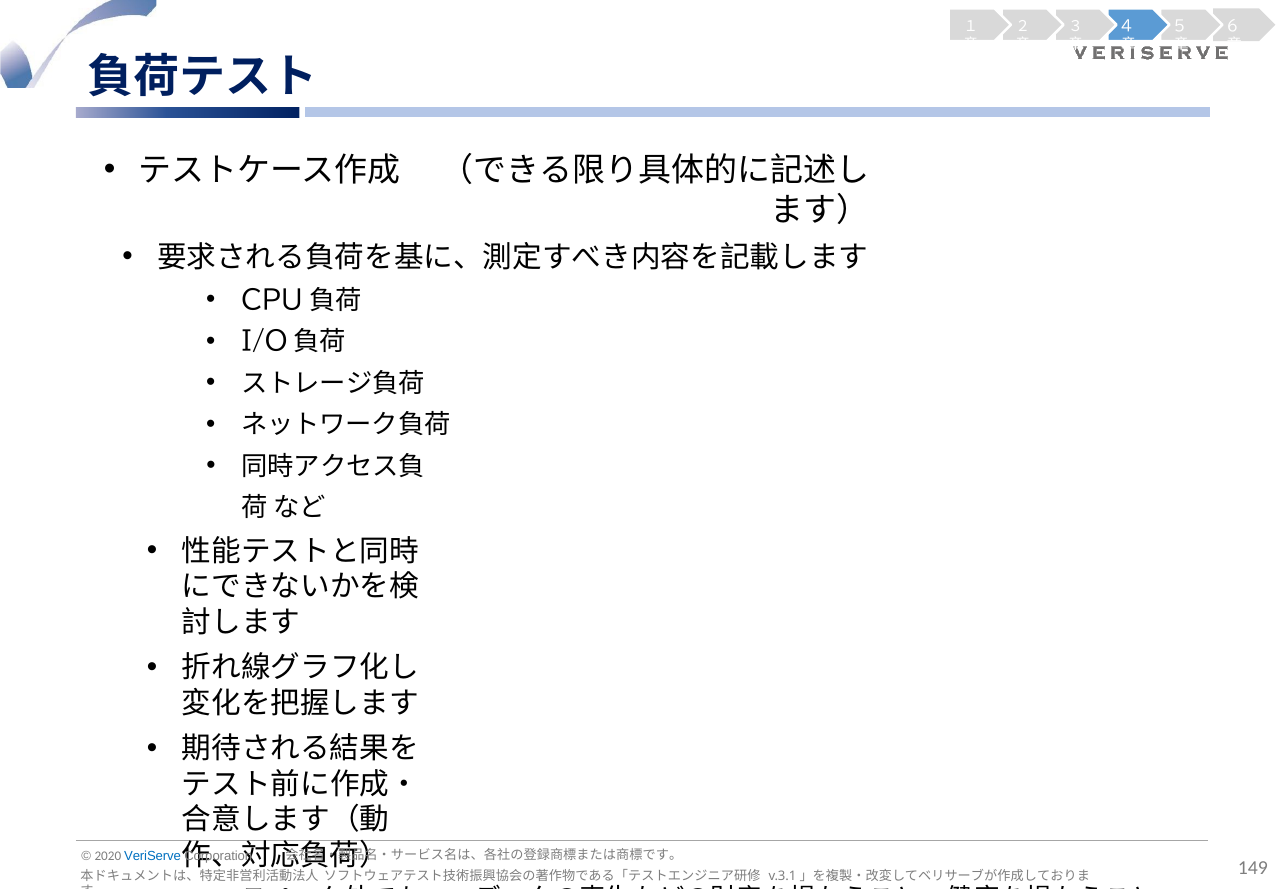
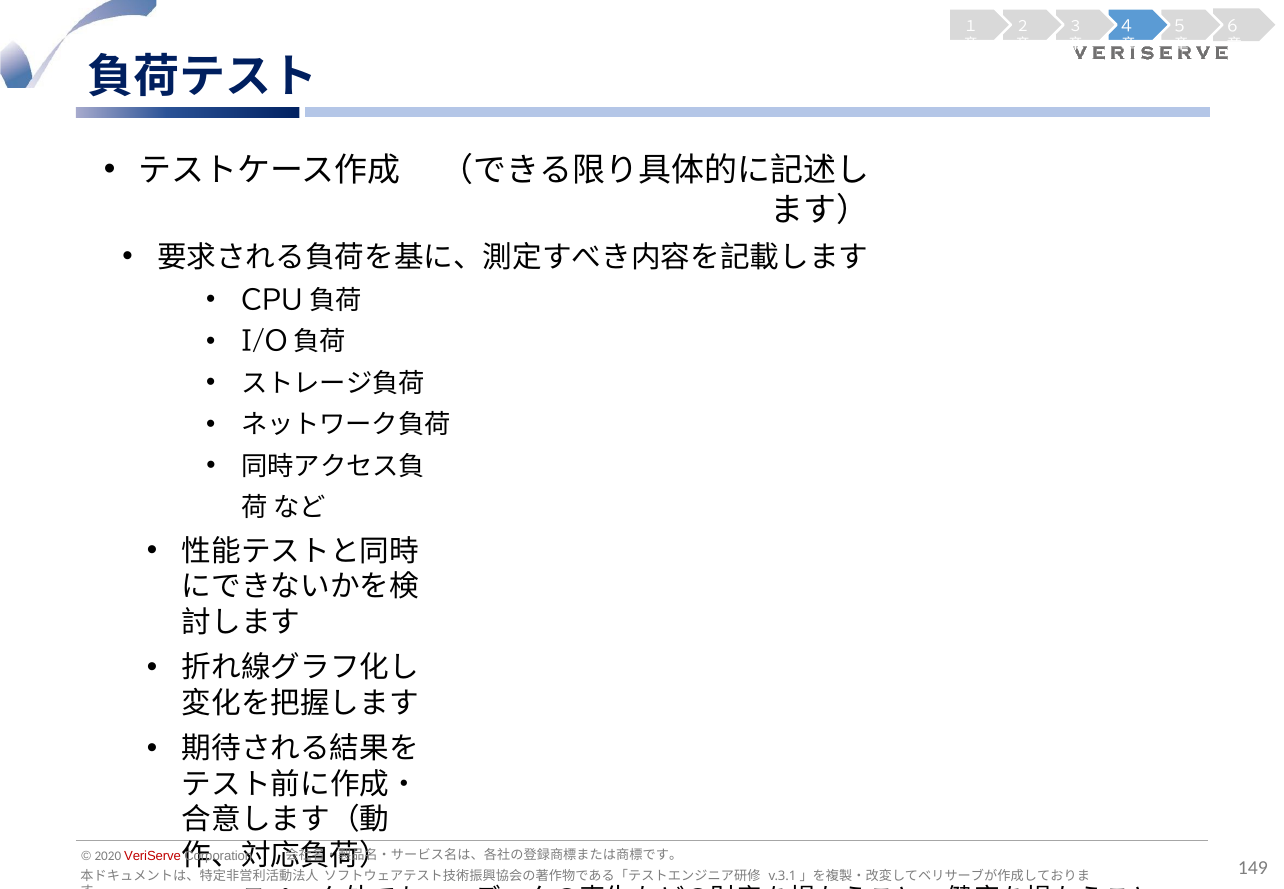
VeriServe colour: blue -> red (153, 856)
